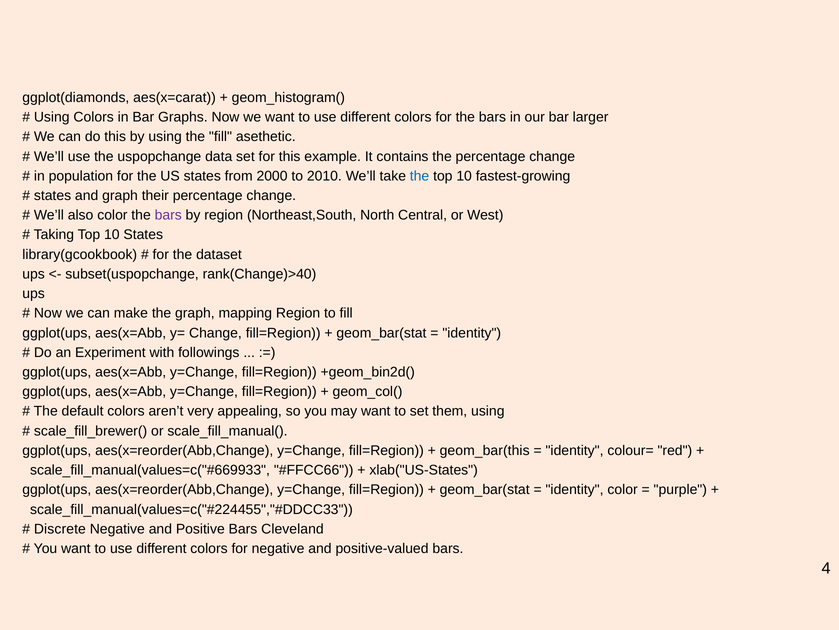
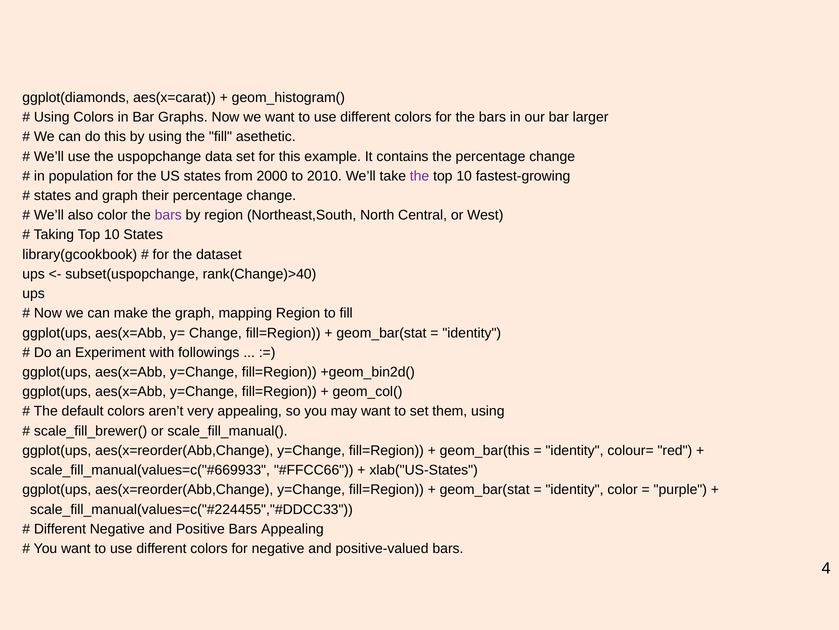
the colour: blue -> purple (420, 176)
Discrete: Discrete -> Different (60, 528)
Bars Cleveland: Cleveland -> Appealing (292, 528)
